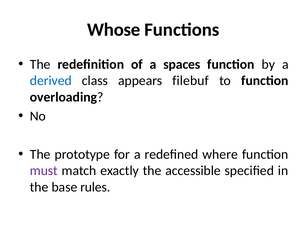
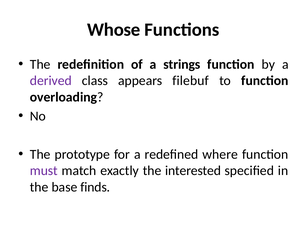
spaces: spaces -> strings (182, 64)
derived colour: blue -> purple (51, 81)
accessible: accessible -> interested (193, 171)
rules: rules -> finds (95, 187)
